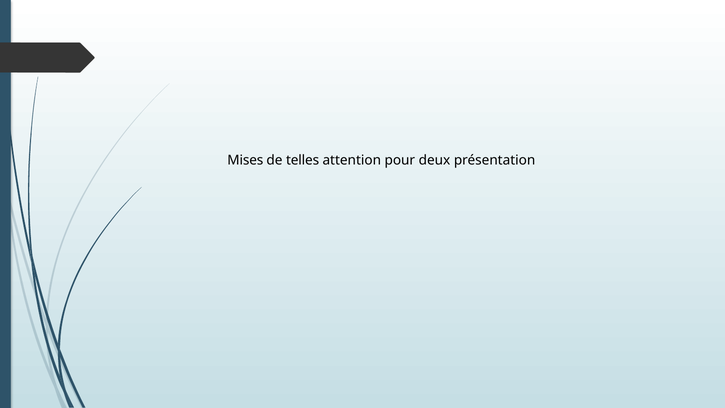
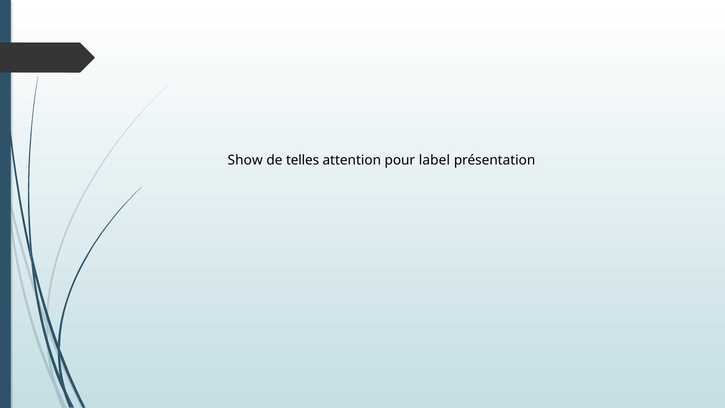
Mises: Mises -> Show (245, 160)
deux: deux -> label (434, 160)
